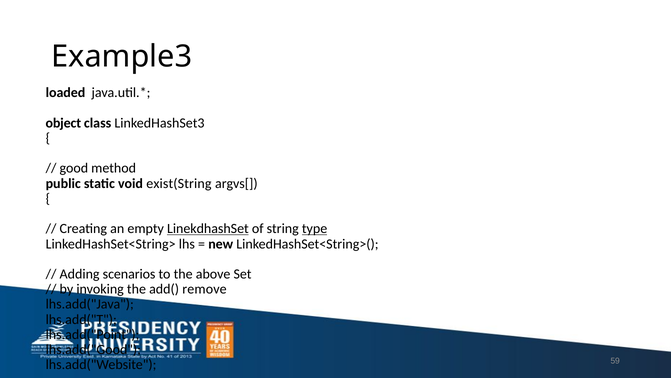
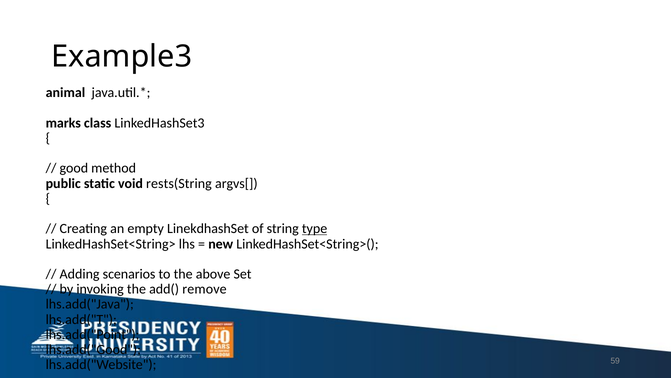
loaded: loaded -> animal (65, 93)
object: object -> marks (63, 123)
exist(String: exist(String -> rests(String (179, 183)
LinekdhashSet underline: present -> none (208, 228)
